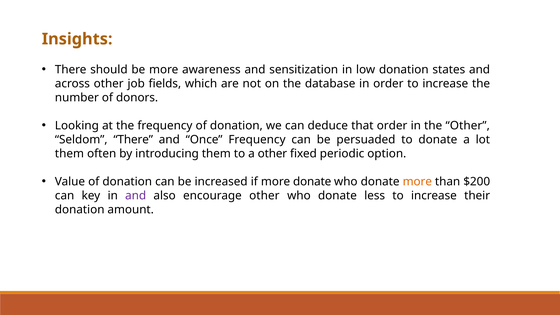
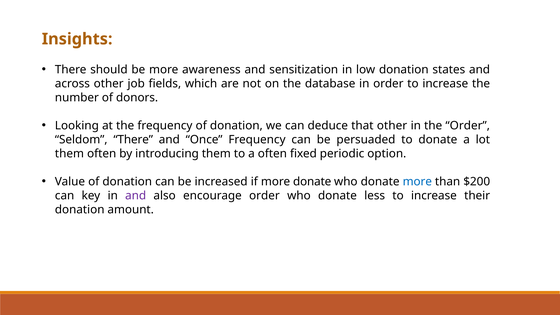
that order: order -> other (392, 126)
the Other: Other -> Order (468, 126)
a other: other -> often (272, 154)
more colour: orange -> blue (417, 182)
encourage other: other -> order (264, 196)
